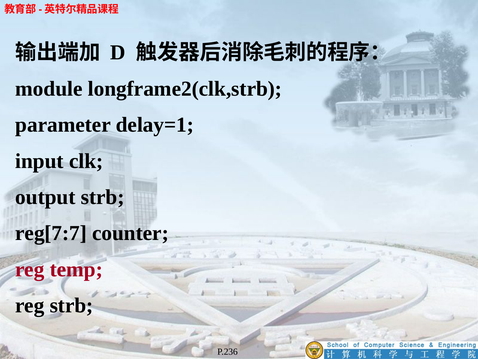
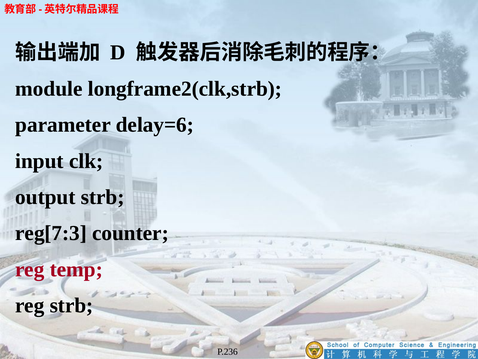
delay=1: delay=1 -> delay=6 (155, 125)
reg[7:7: reg[7:7 -> reg[7:3 (51, 233)
